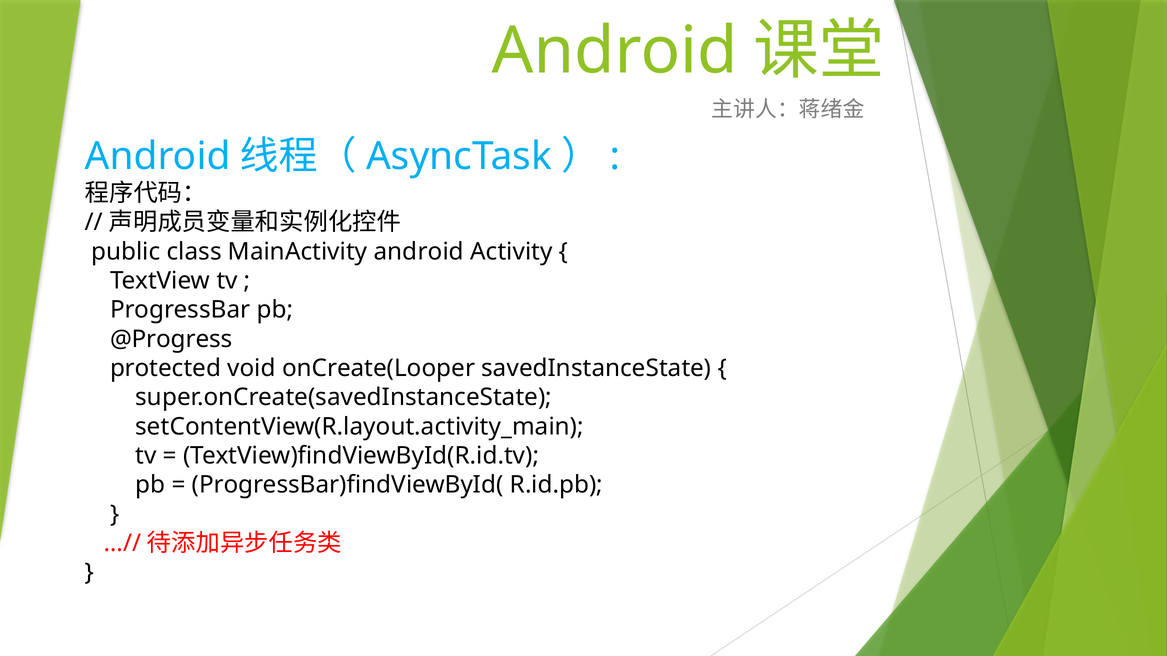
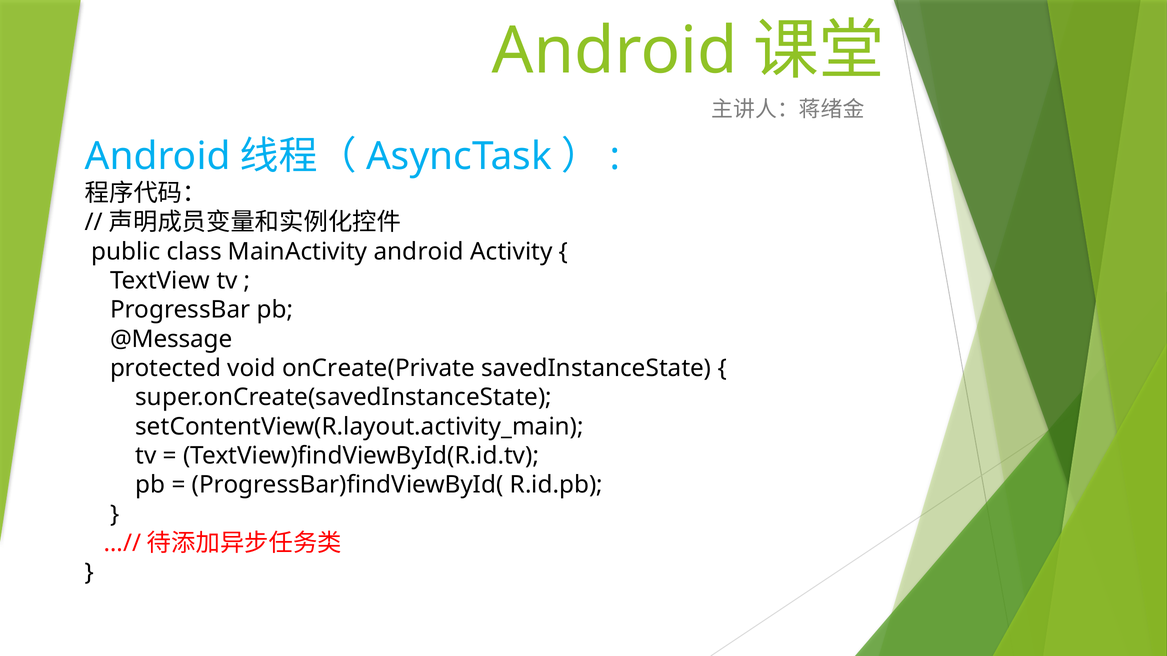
@Progress: @Progress -> @Message (171, 339)
onCreate(Looper: onCreate(Looper -> onCreate(Private (379, 368)
